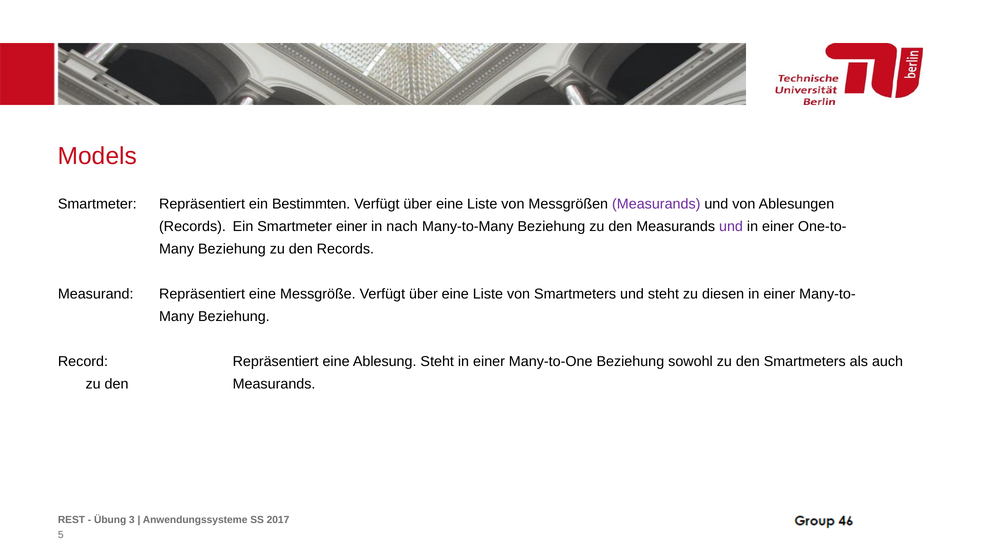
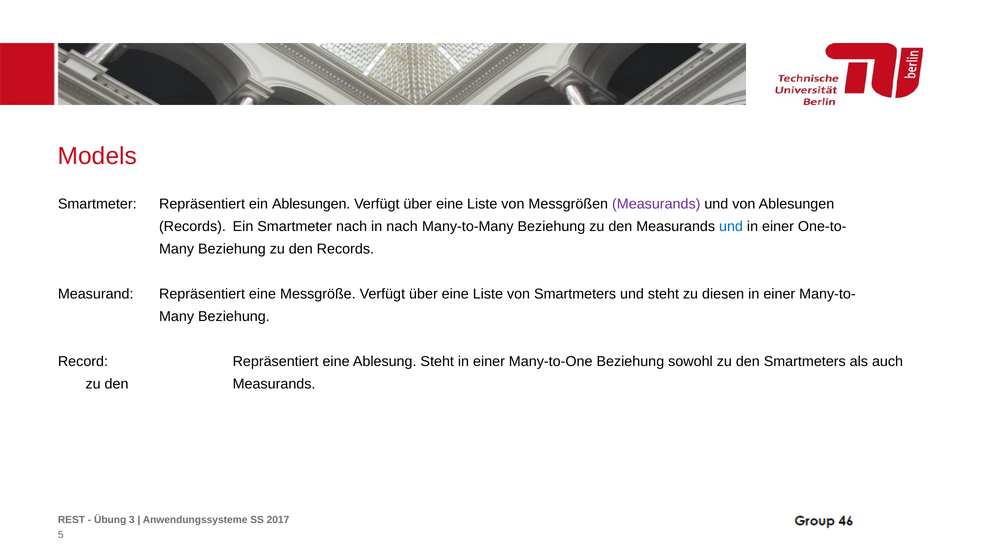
ein Bestimmten: Bestimmten -> Ablesungen (311, 204)
Smartmeter einer: einer -> nach (352, 226)
und colour: purple -> blue (731, 226)
